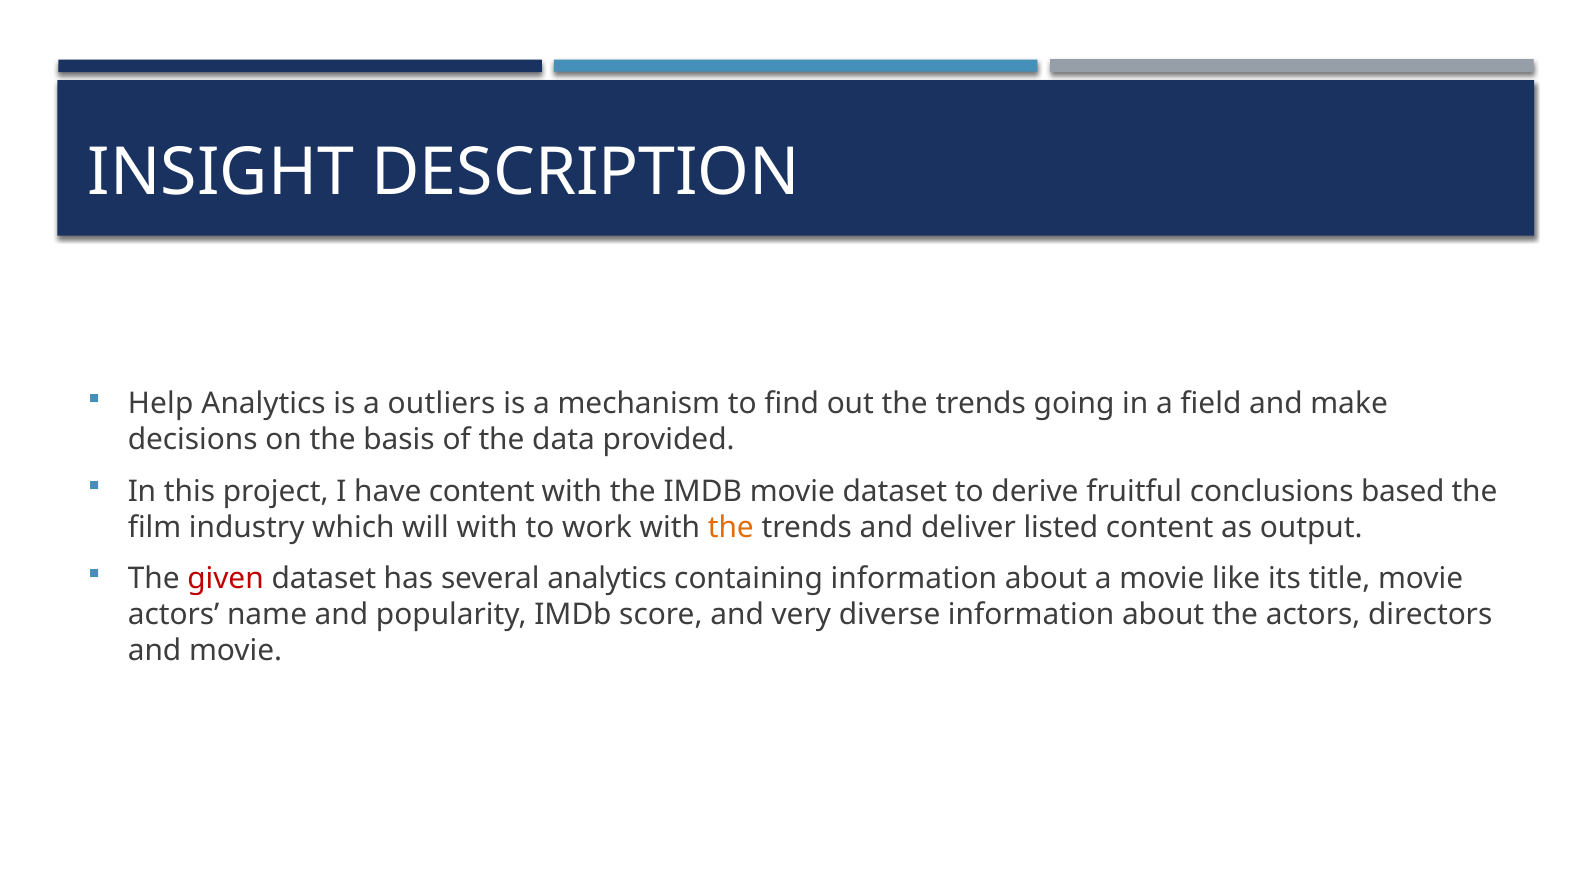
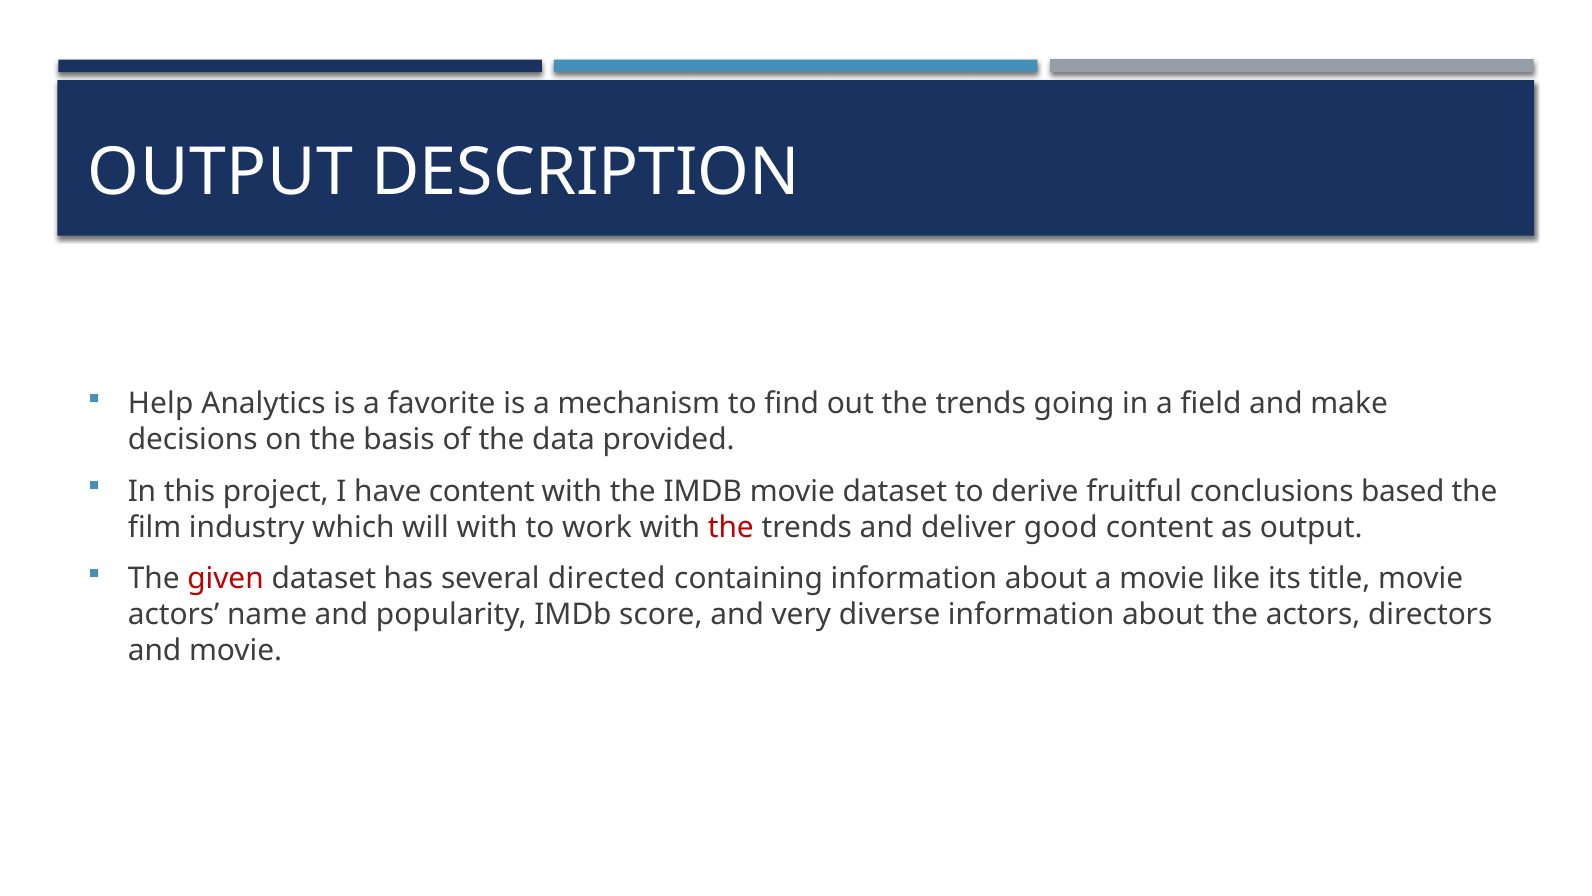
INSIGHT: INSIGHT -> OUTPUT (221, 172)
outliers: outliers -> favorite (442, 404)
the colour: orange -> red (731, 527)
listed: listed -> good (1061, 527)
several analytics: analytics -> directed (607, 579)
